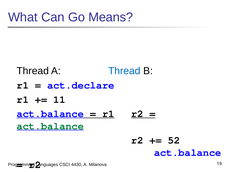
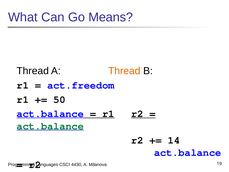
Thread colour: blue -> orange (124, 71)
act.declare: act.declare -> act.freedom (81, 85)
11: 11 -> 50 (59, 99)
52: 52 -> 14 (174, 140)
